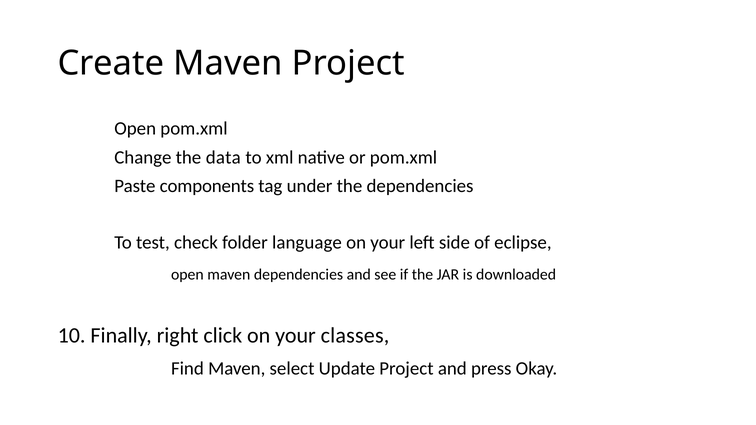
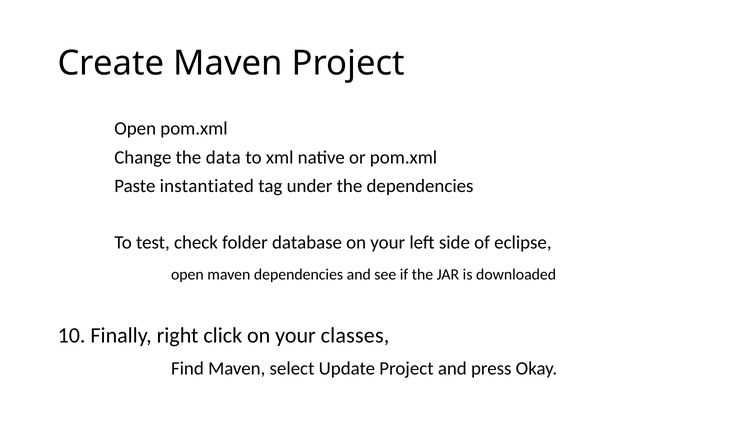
components: components -> instantiated (207, 186)
language: language -> database (307, 243)
